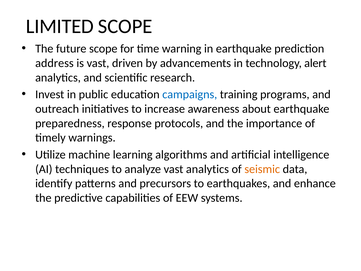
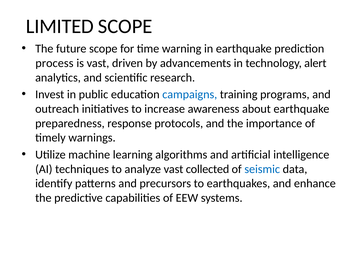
address: address -> process (54, 63)
vast analytics: analytics -> collected (208, 169)
seismic colour: orange -> blue (262, 169)
